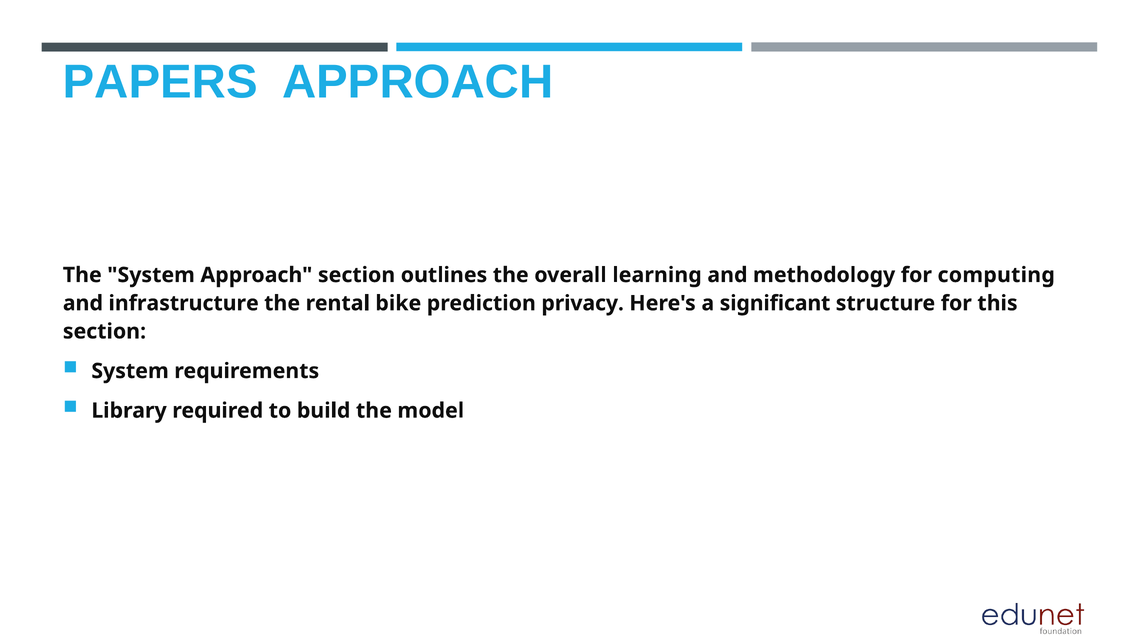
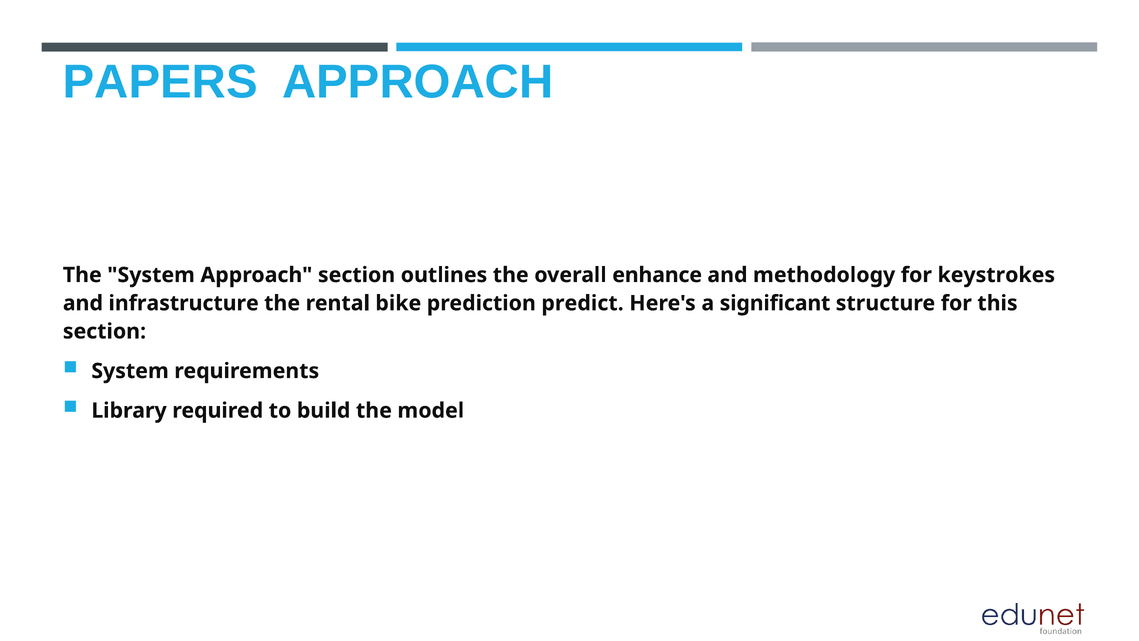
learning: learning -> enhance (657, 275)
computing: computing -> keystrokes (996, 275)
privacy: privacy -> predict (583, 303)
